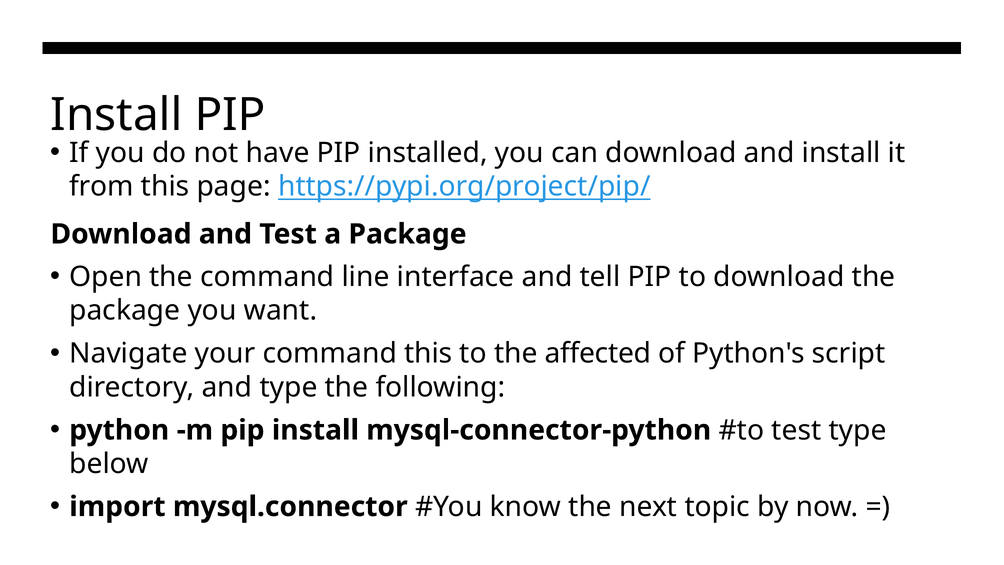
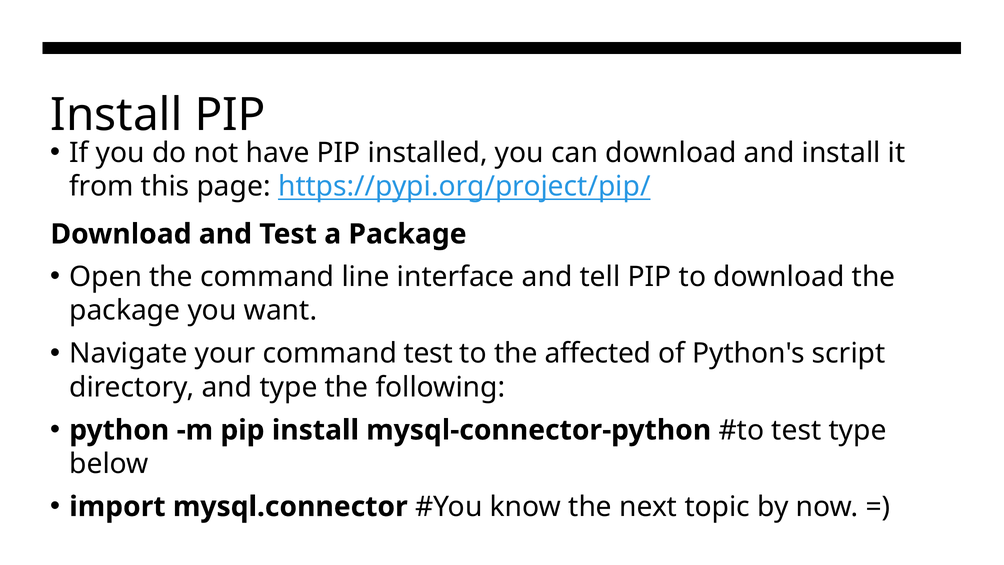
command this: this -> test (428, 353)
